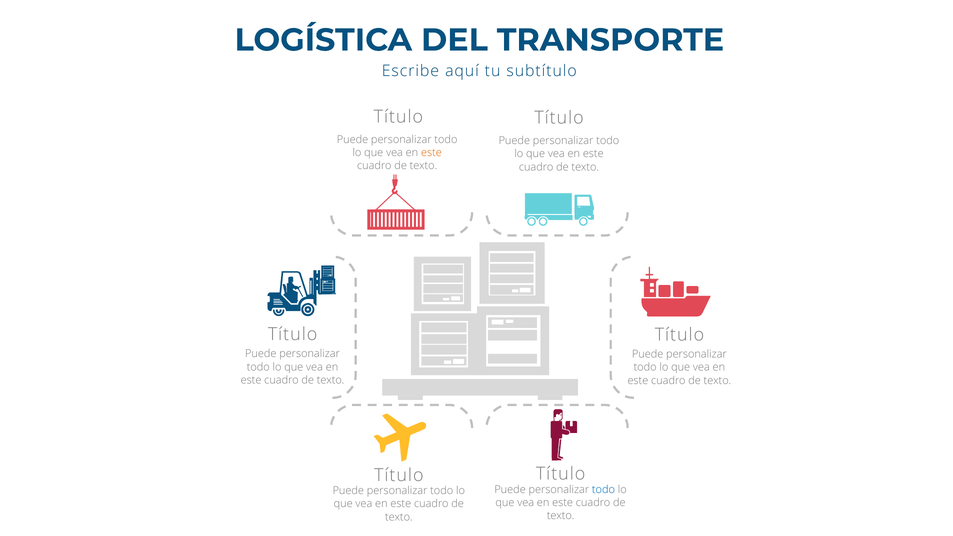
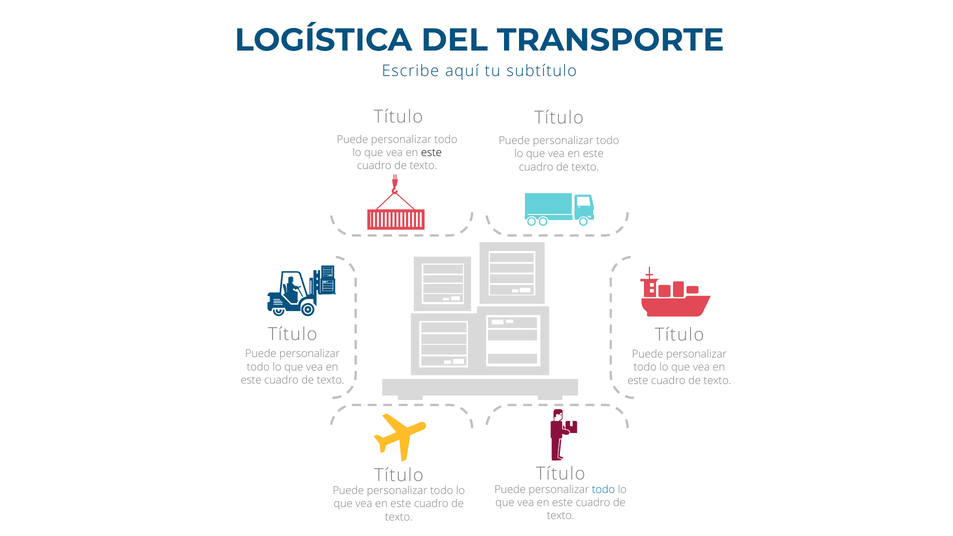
este colour: orange -> black (431, 153)
